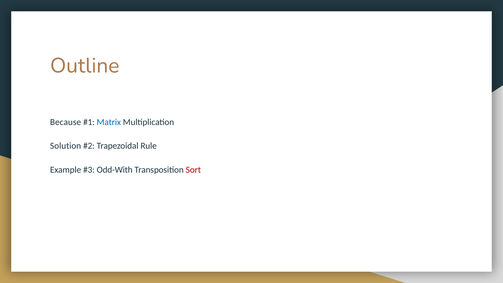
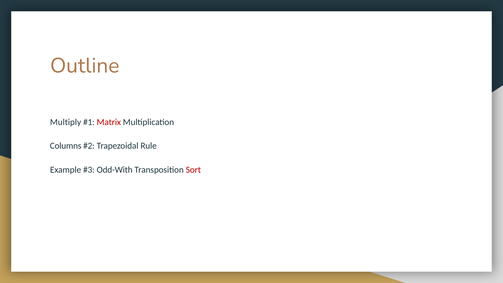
Because: Because -> Multiply (66, 122)
Matrix colour: blue -> red (109, 122)
Solution: Solution -> Columns (66, 146)
